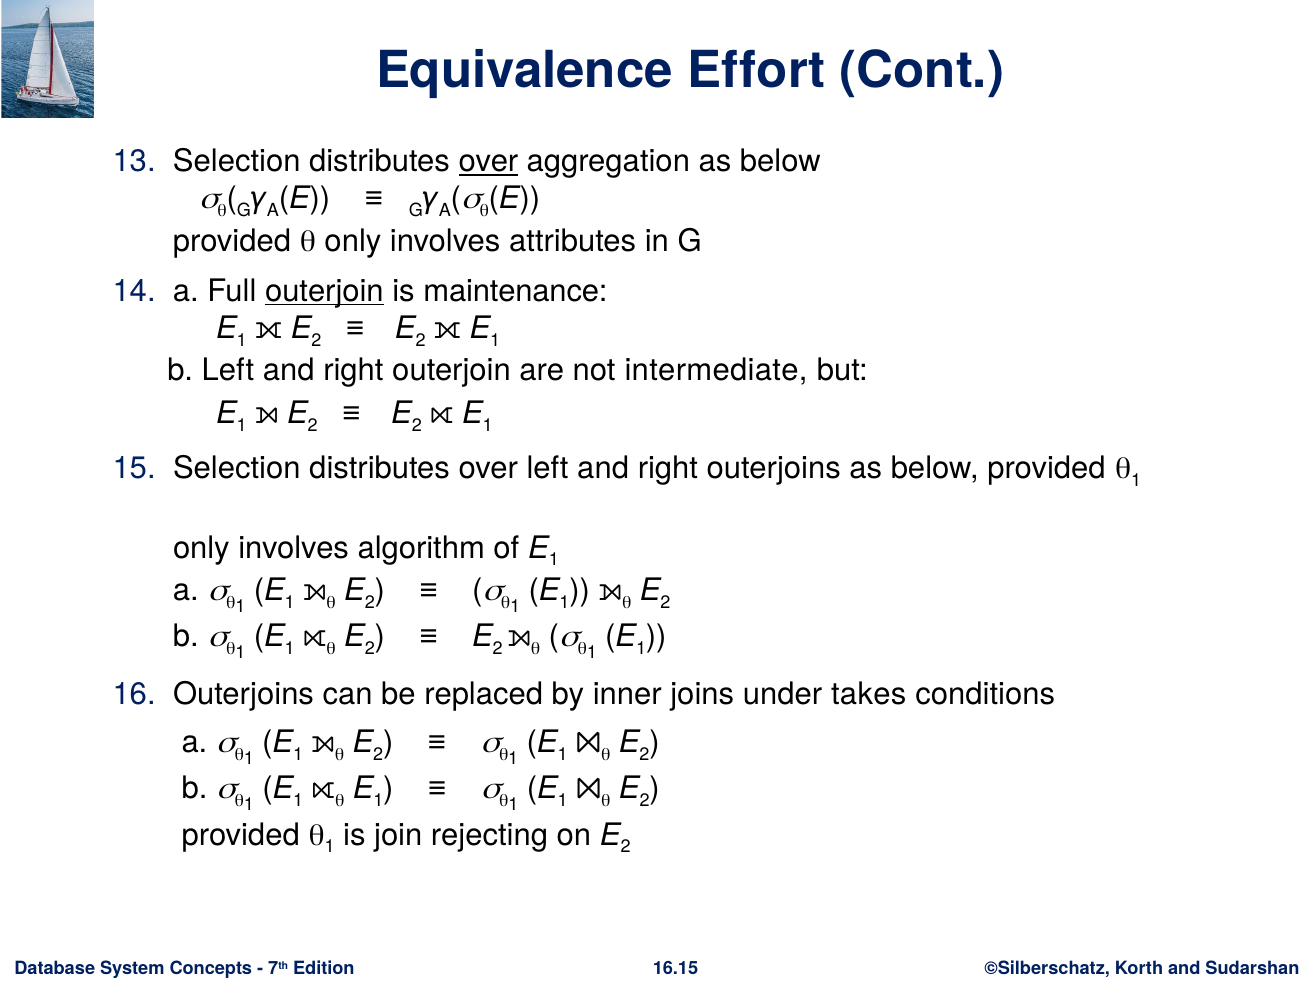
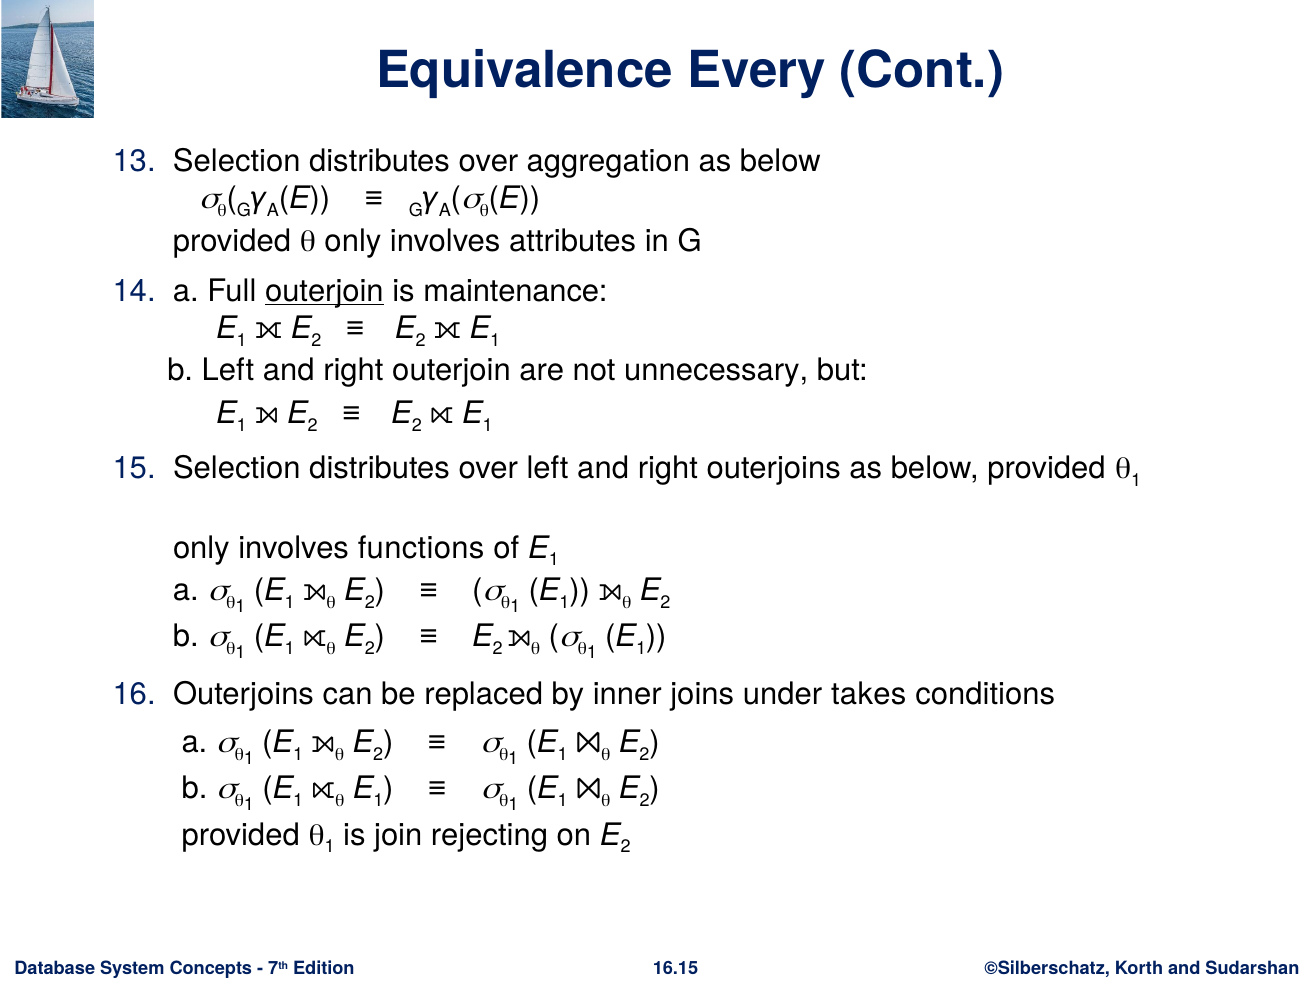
Effort: Effort -> Every (757, 71)
over underline: present -> none (488, 161)
intermediate: intermediate -> unnecessary (716, 371)
algorithm: algorithm -> functions (421, 548)
